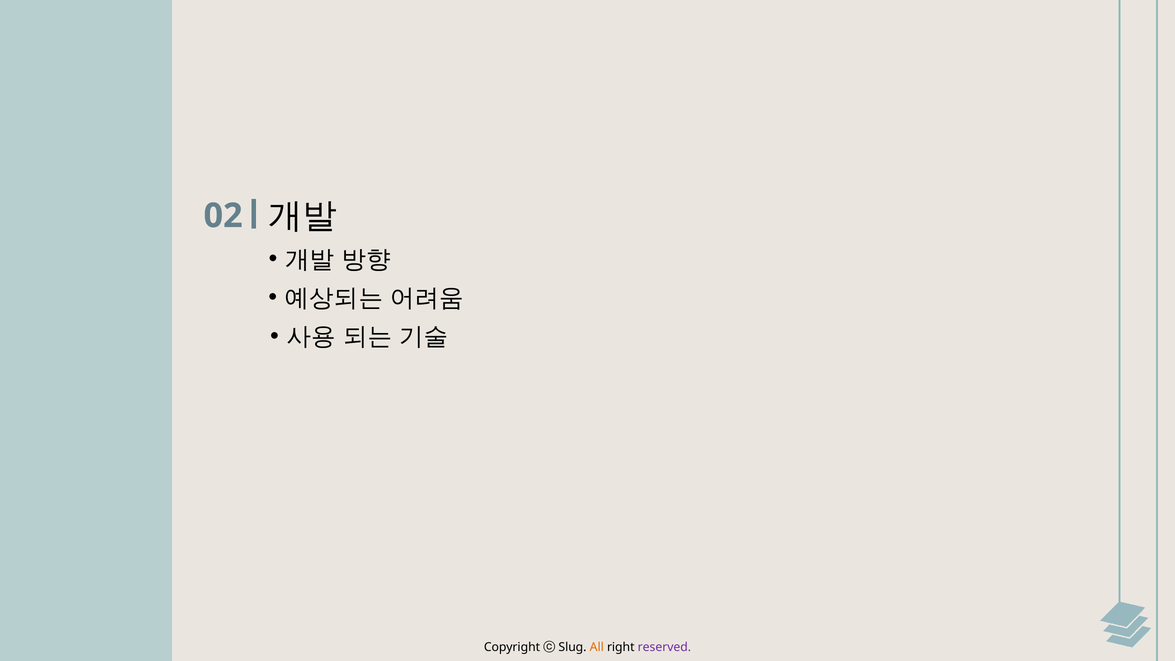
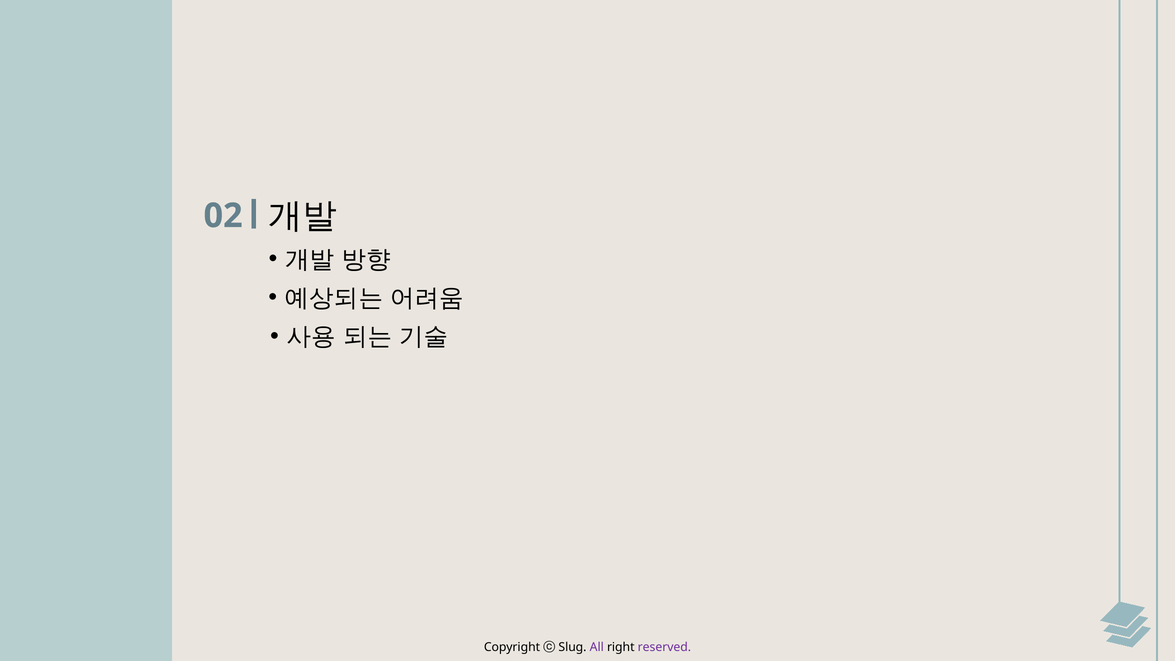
All colour: orange -> purple (597, 647)
